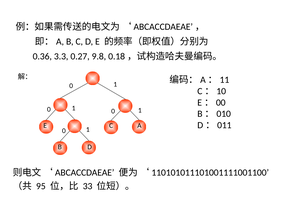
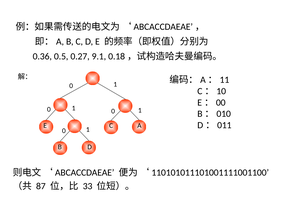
3.3: 3.3 -> 0.5 (61, 56)
9.8: 9.8 -> 9.1 (99, 56)
95: 95 -> 87 (41, 186)
